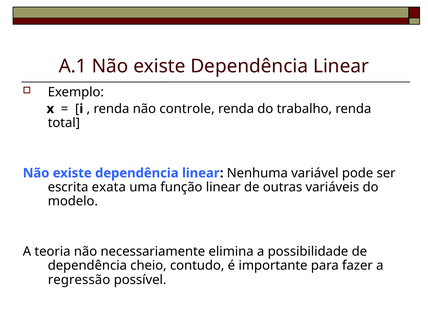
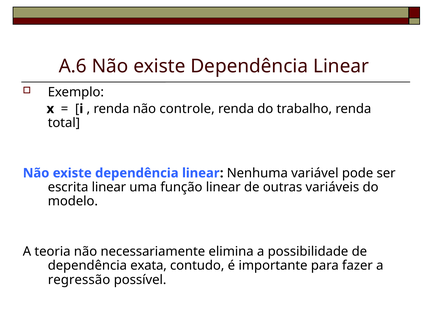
A.1: A.1 -> A.6 (73, 66)
escrita exata: exata -> linear (109, 187)
cheio: cheio -> exata (149, 266)
